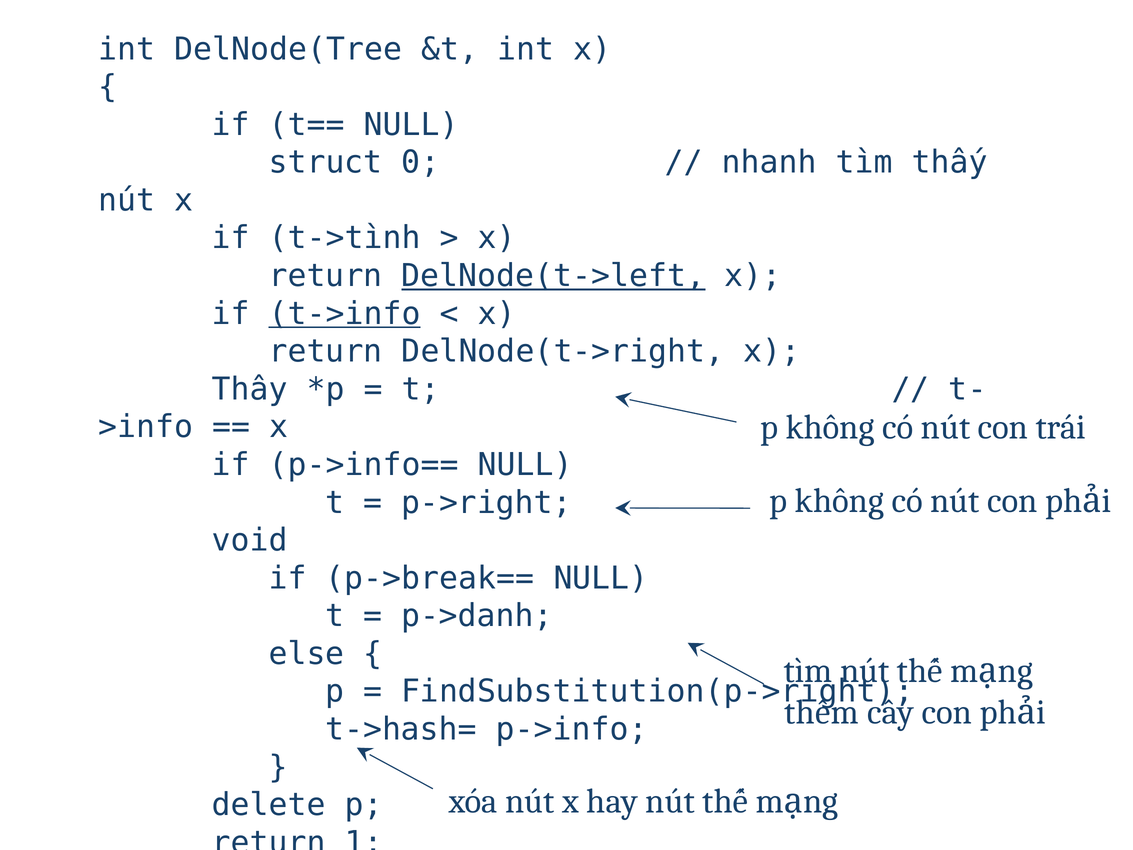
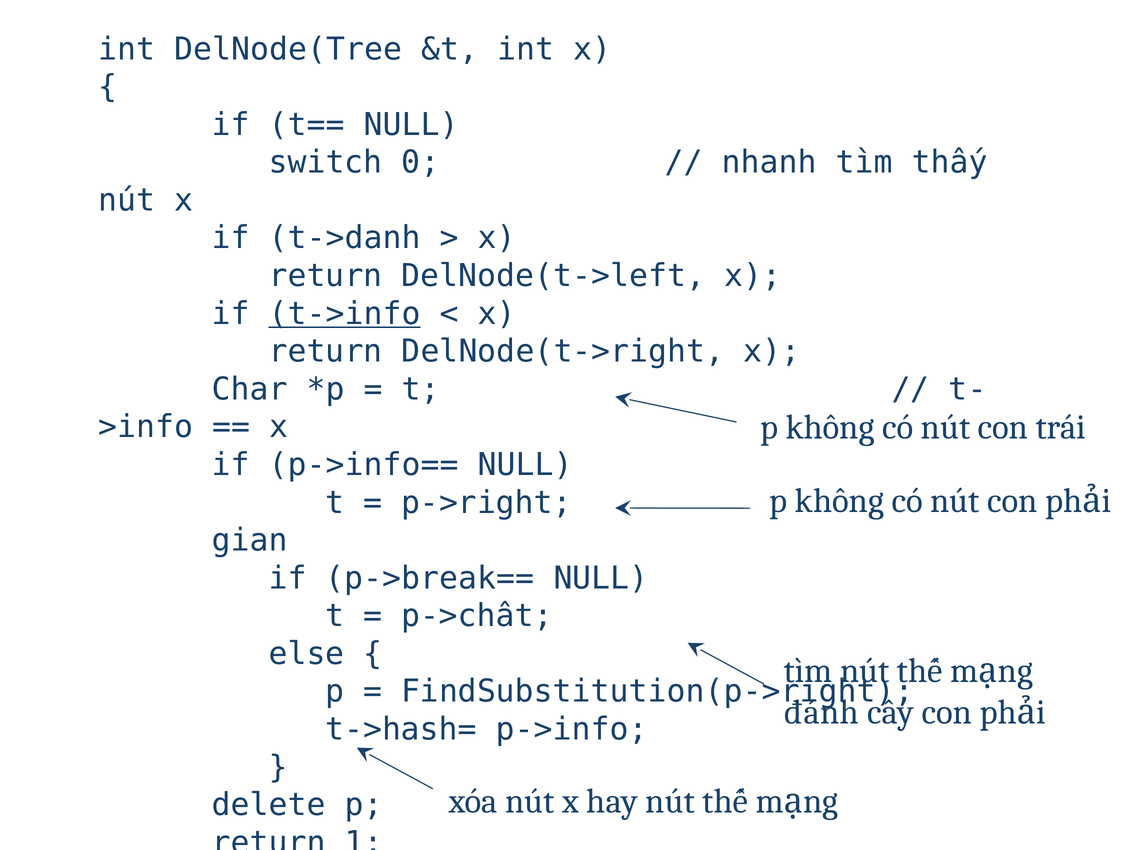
struct: struct -> switch (326, 162)
t->tình: t->tình -> t->danh (345, 238)
DelNode(t->left underline: present -> none (553, 276)
Thấy: Thấy -> Char (250, 389)
void: void -> gian (250, 540)
p->danh: p->danh -> p->chất (477, 616)
thêm: thêm -> đánh (822, 712)
